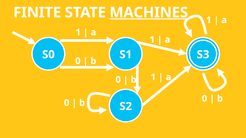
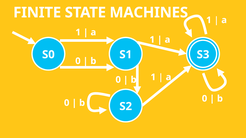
MACHINES underline: present -> none (149, 13)
